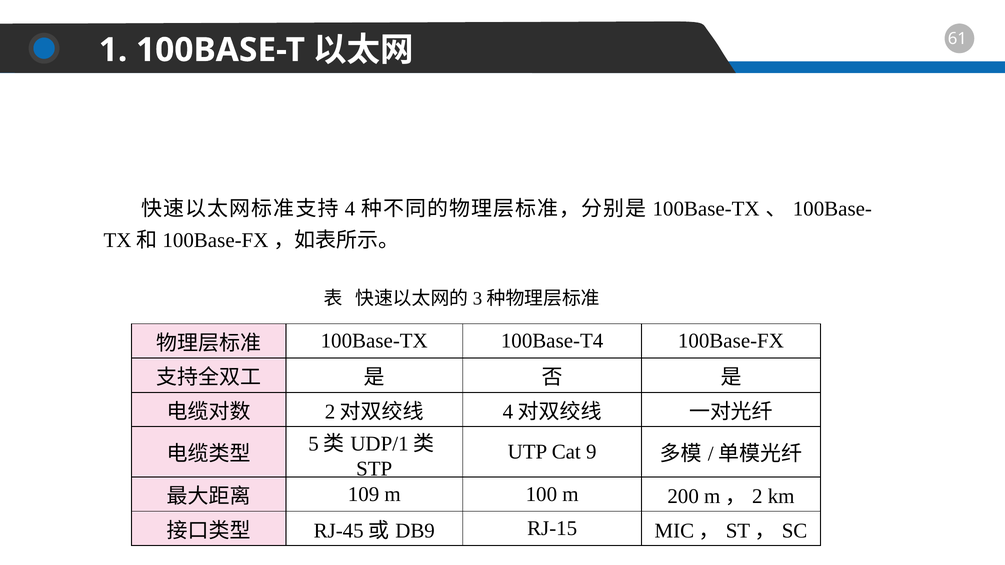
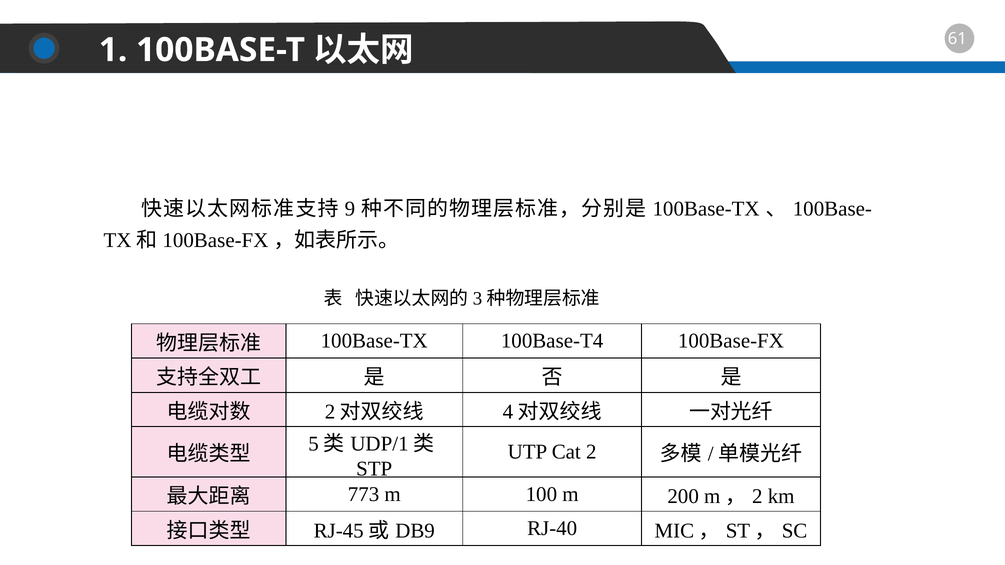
4: 4 -> 9 (350, 209)
Cat 9: 9 -> 2 (591, 452)
109: 109 -> 773 (364, 495)
RJ-15: RJ-15 -> RJ-40 (552, 529)
